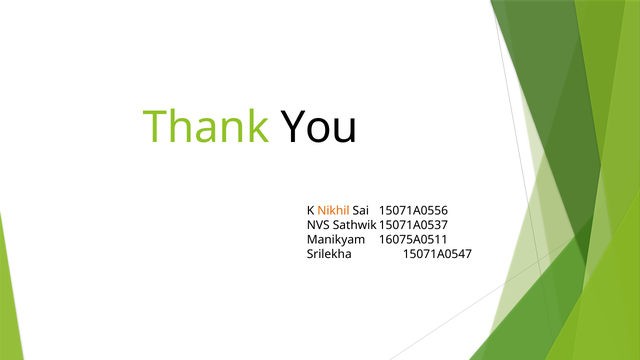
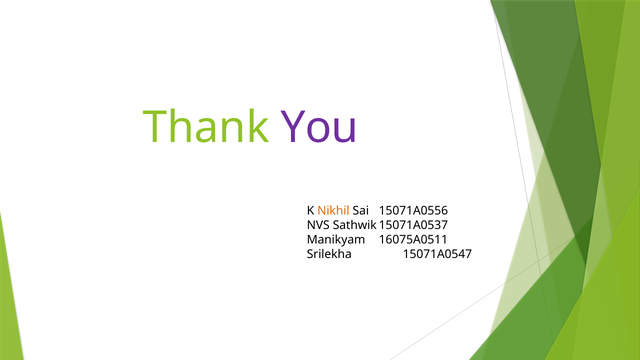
You colour: black -> purple (319, 128)
